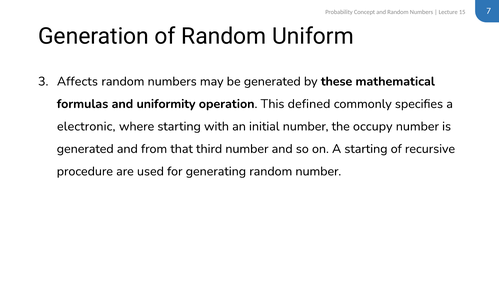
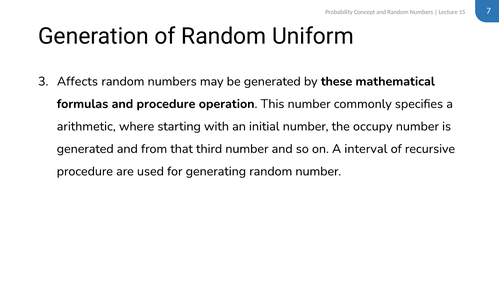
and uniformity: uniformity -> procedure (166, 104)
This defined: defined -> number (309, 104)
electronic: electronic -> arithmetic (86, 126)
A starting: starting -> interval (366, 149)
